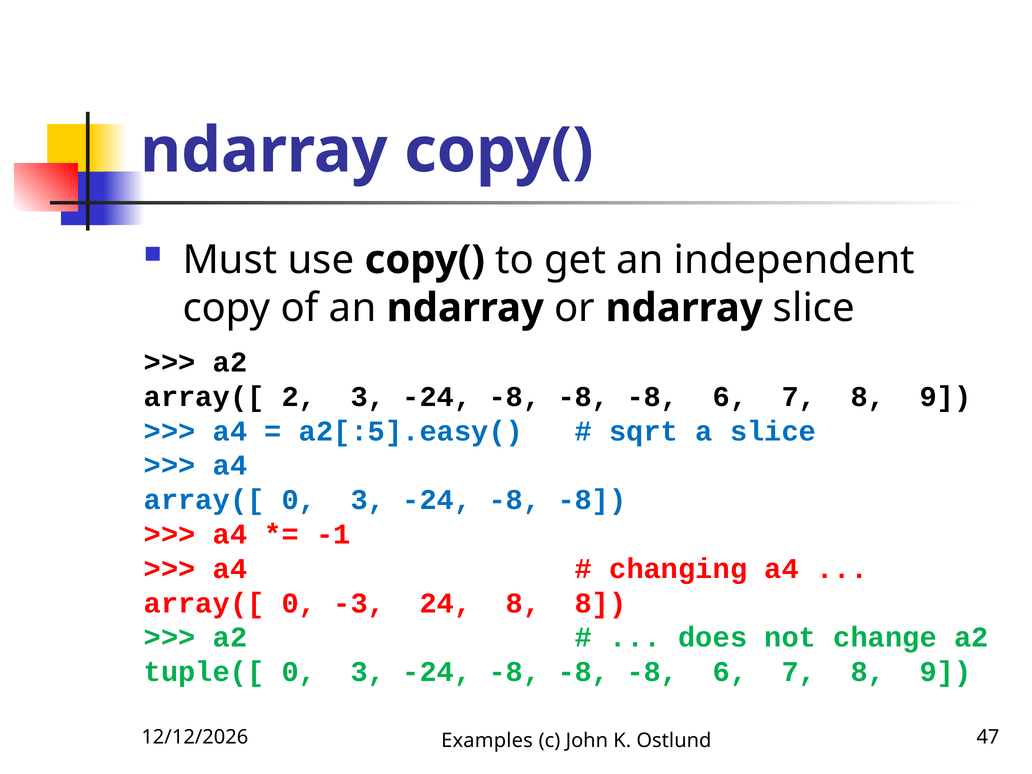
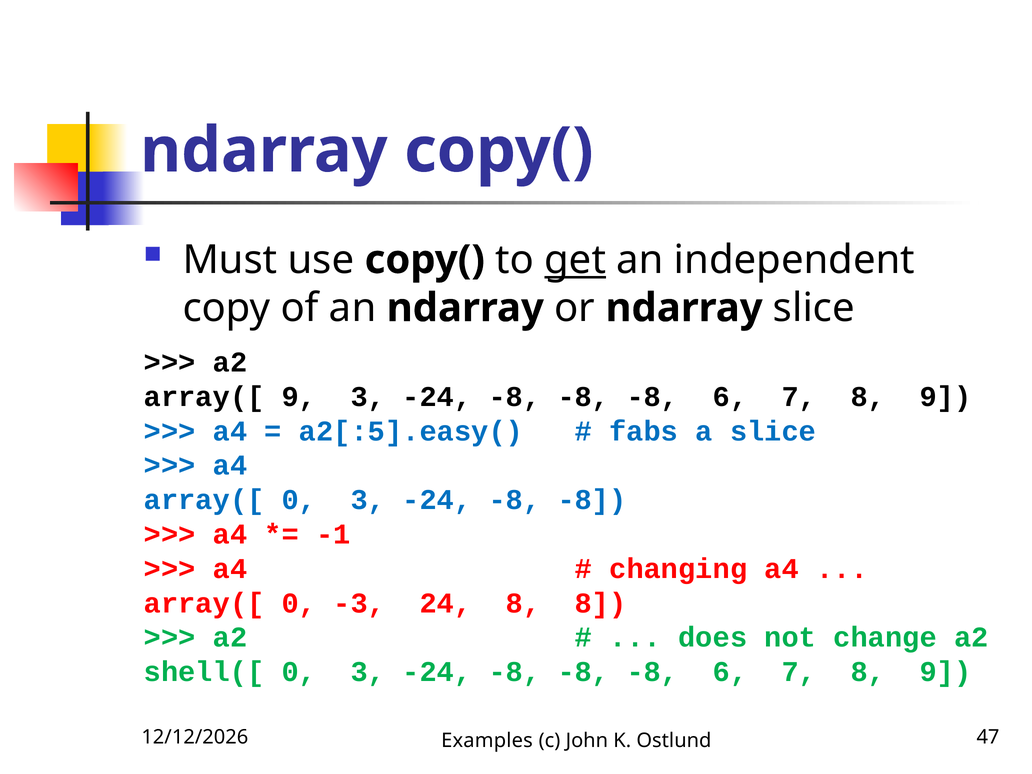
get underline: none -> present (575, 260)
array([ 2: 2 -> 9 (299, 397)
sqrt: sqrt -> fabs (644, 431)
tuple([: tuple([ -> shell([ (204, 672)
